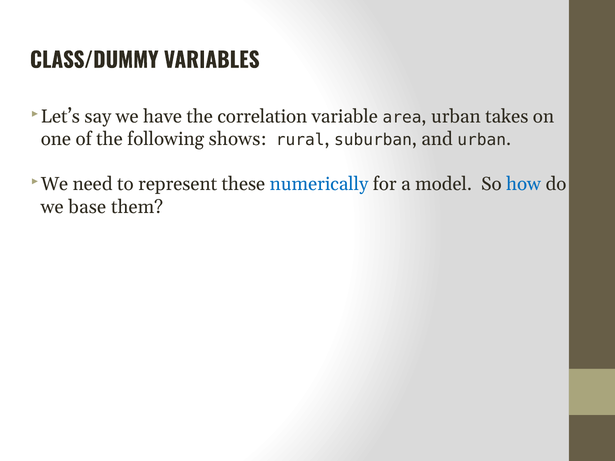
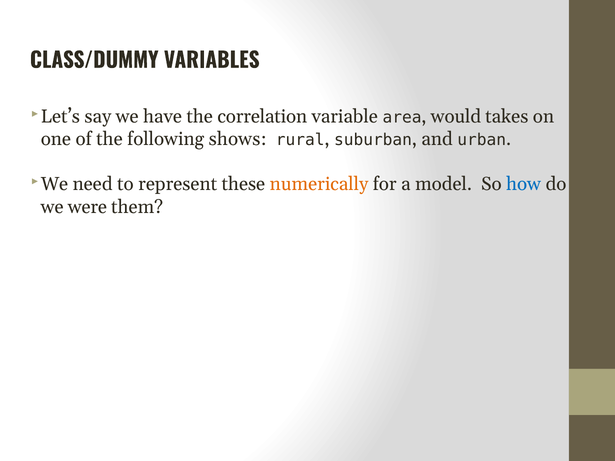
area urban: urban -> would (456, 117)
numerically colour: blue -> orange (319, 184)
base: base -> were (87, 207)
